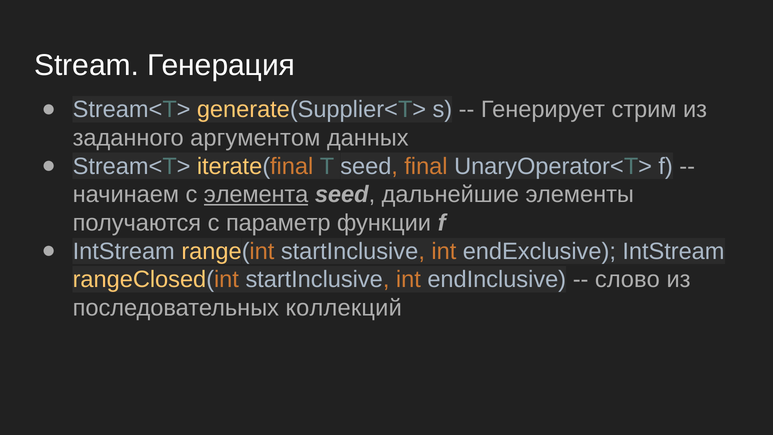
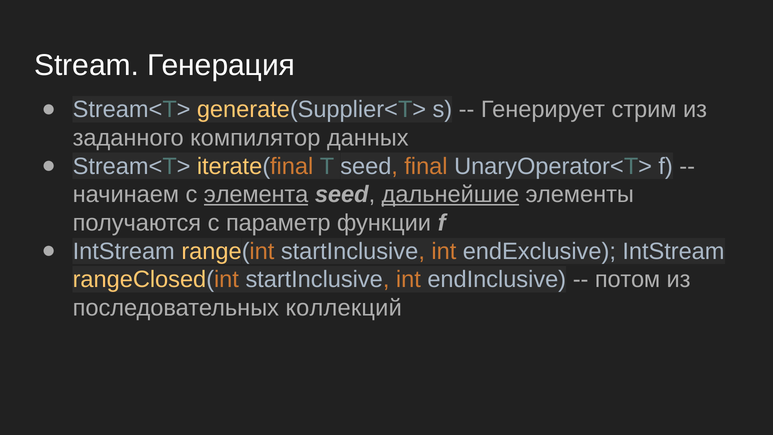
аргументом: аргументом -> компилятор (255, 138)
дальнейшие underline: none -> present (450, 195)
слово: слово -> потом (628, 280)
